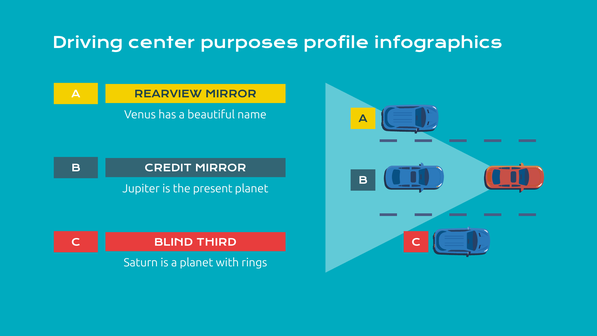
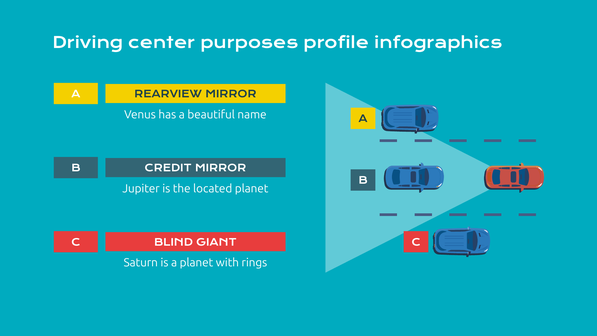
present: present -> located (213, 189)
THIRD: THIRD -> GIANT (216, 242)
